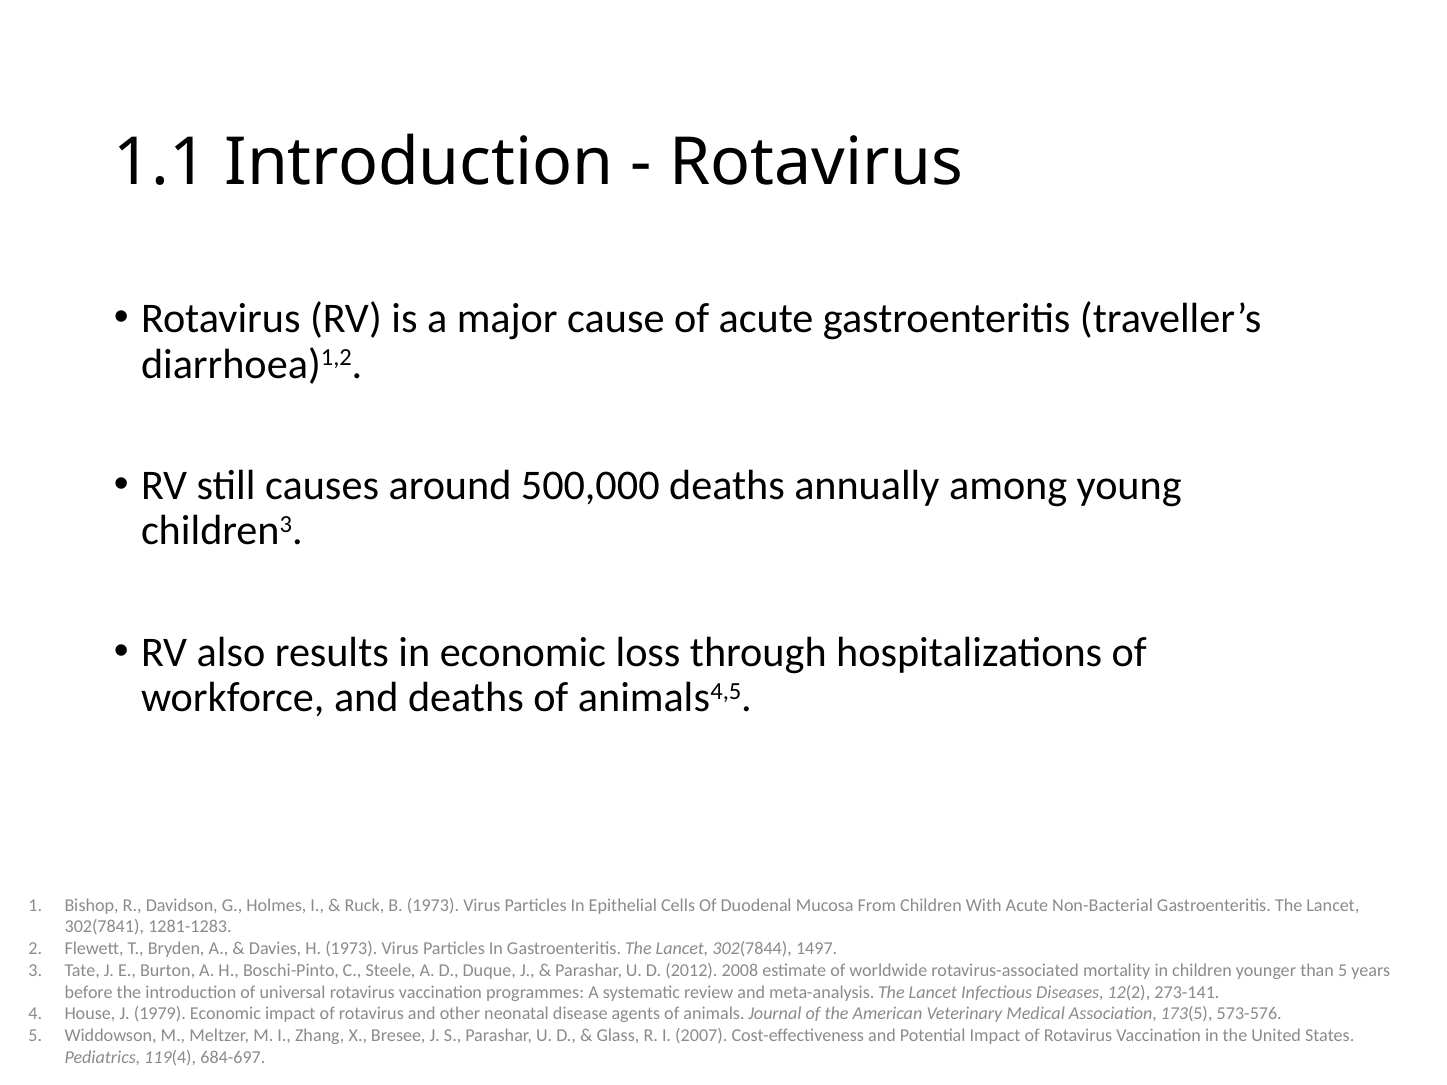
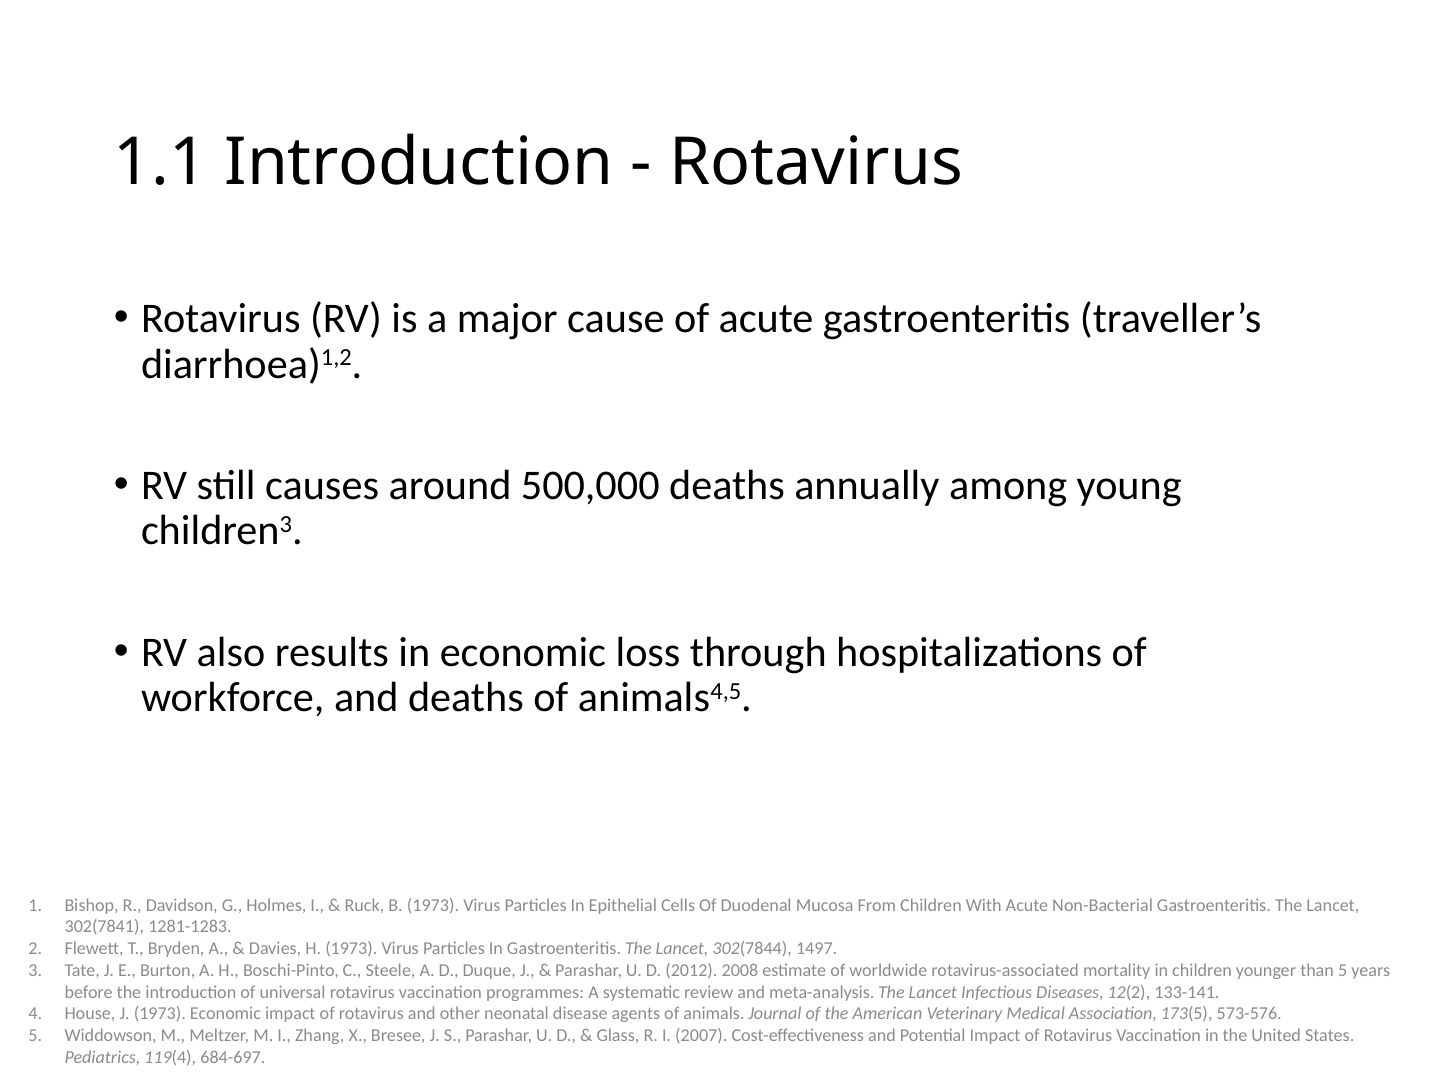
273-141: 273-141 -> 133-141 (1187, 992)
J 1979: 1979 -> 1973 (160, 1014)
